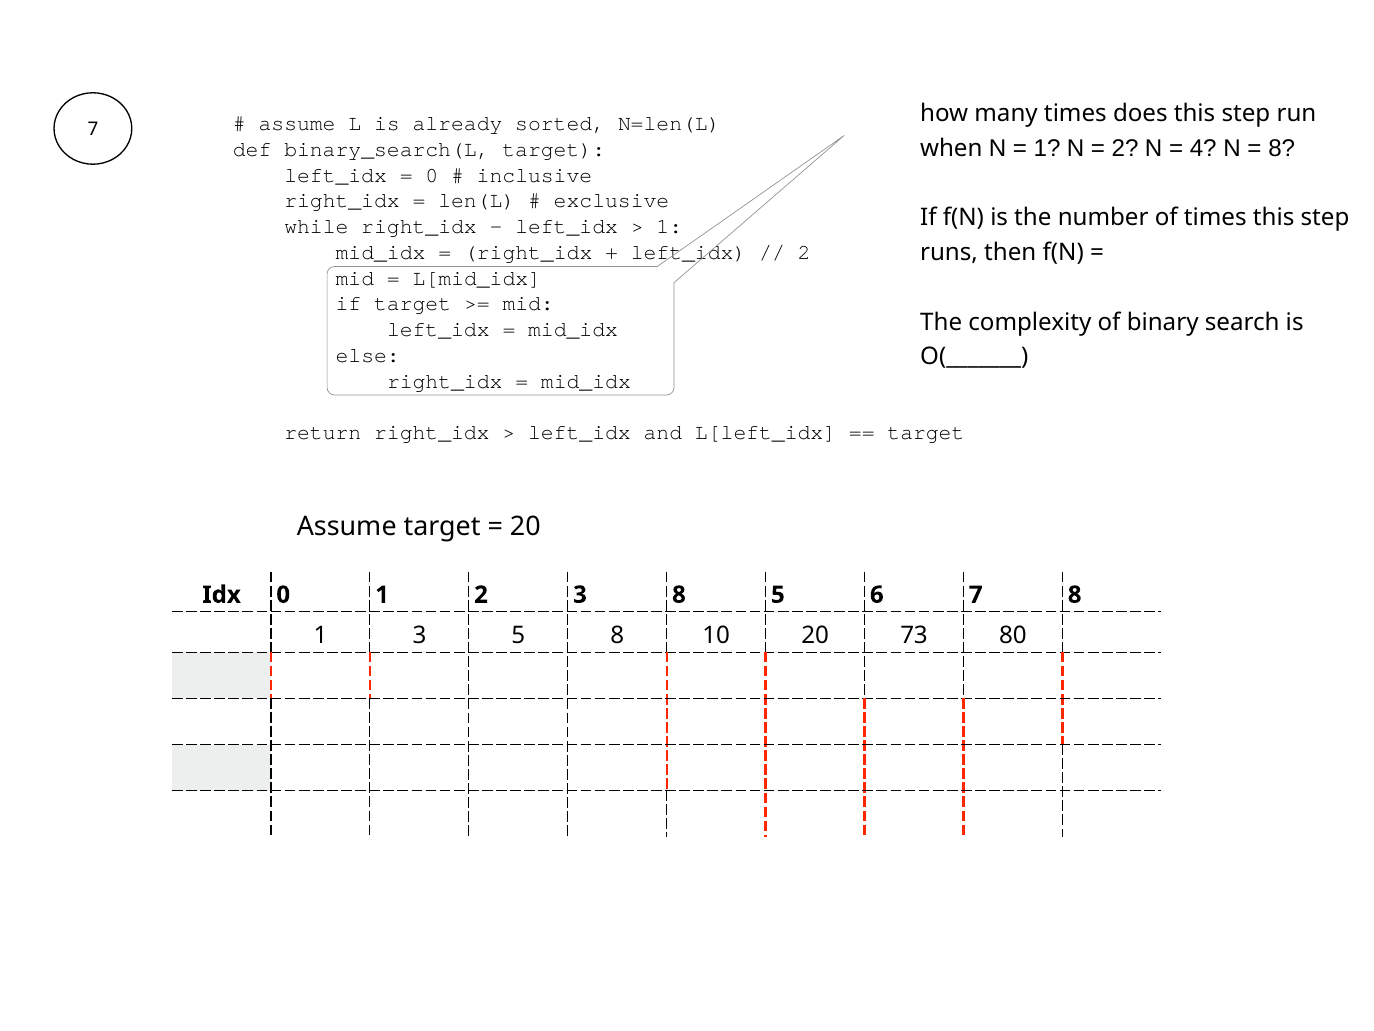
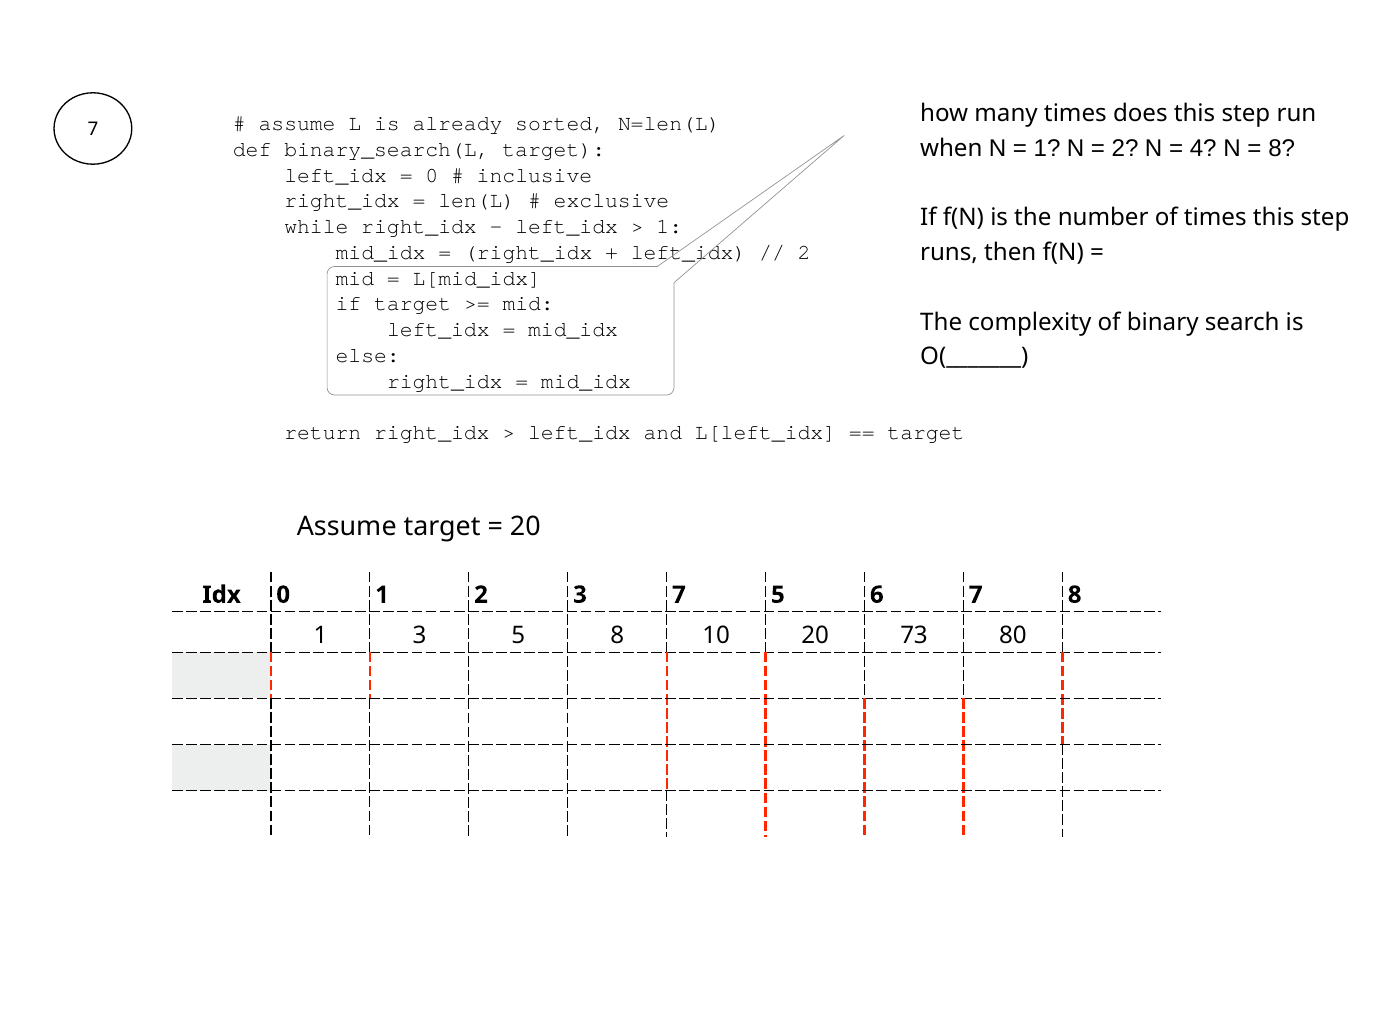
3 8: 8 -> 7 (679, 595)
